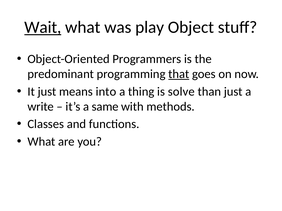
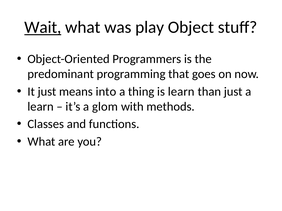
that underline: present -> none (179, 74)
is solve: solve -> learn (181, 92)
write: write -> learn (41, 107)
same: same -> glom (105, 107)
